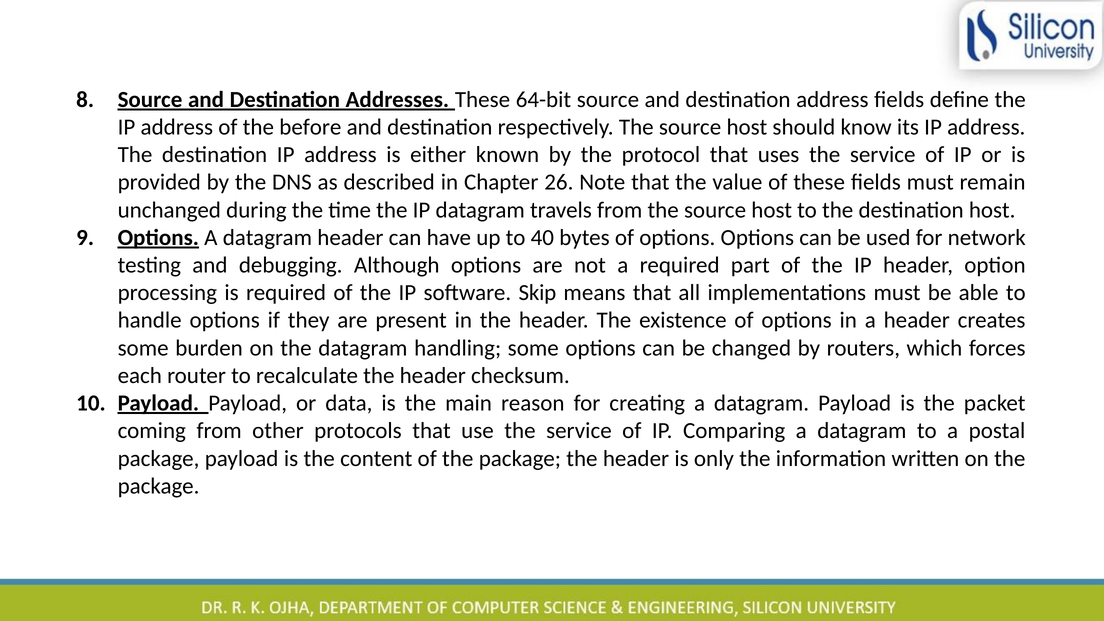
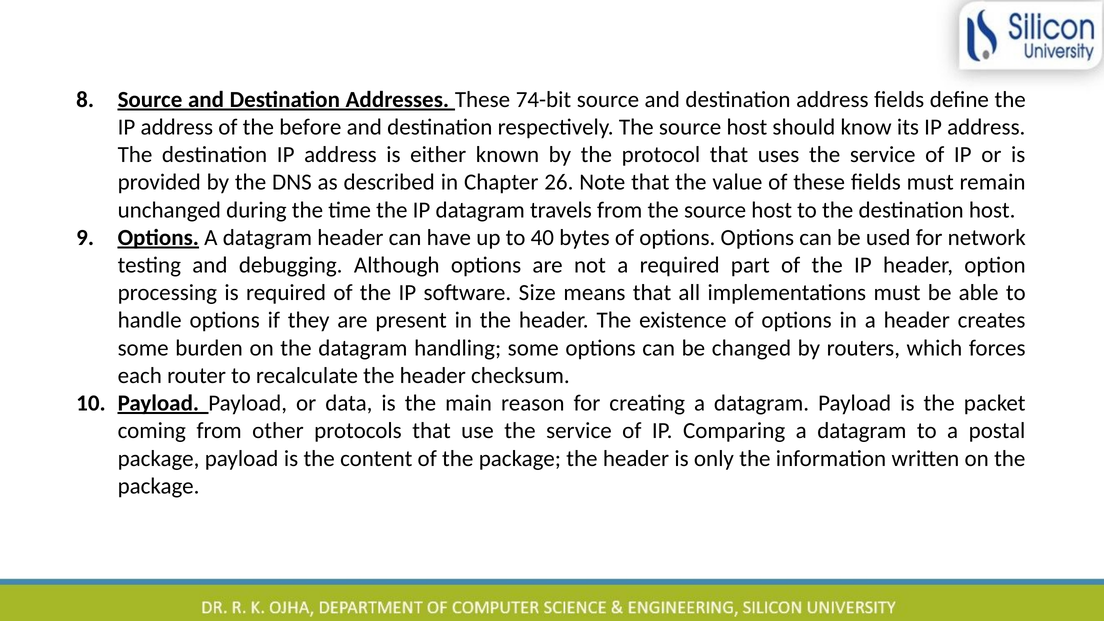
64-bit: 64-bit -> 74-bit (543, 99)
Skip: Skip -> Size (537, 293)
